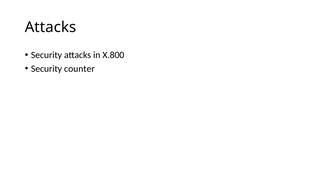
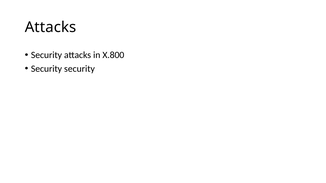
Security counter: counter -> security (79, 69)
